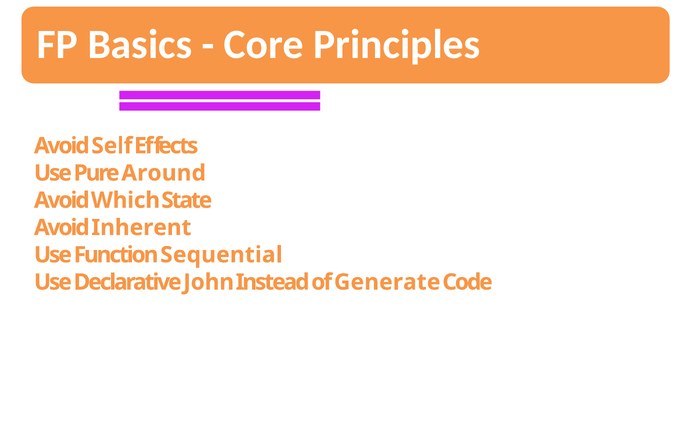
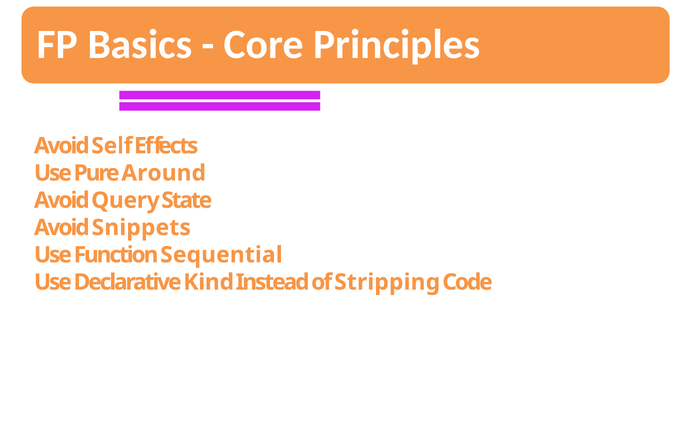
Which: Which -> Query (125, 200)
Inherent: Inherent -> Snippets (141, 228)
John: John -> Kind (209, 282)
Generate: Generate -> Stripping (387, 282)
